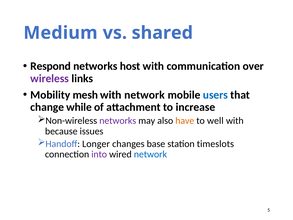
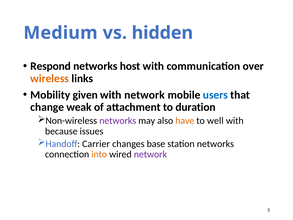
shared: shared -> hidden (162, 33)
wireless colour: purple -> orange (50, 78)
mesh: mesh -> given (85, 95)
while: while -> weak (79, 107)
increase: increase -> duration (196, 107)
Longer: Longer -> Carrier (96, 144)
station timeslots: timeslots -> networks (215, 144)
into colour: purple -> orange (99, 154)
network colour: blue -> purple (150, 154)
